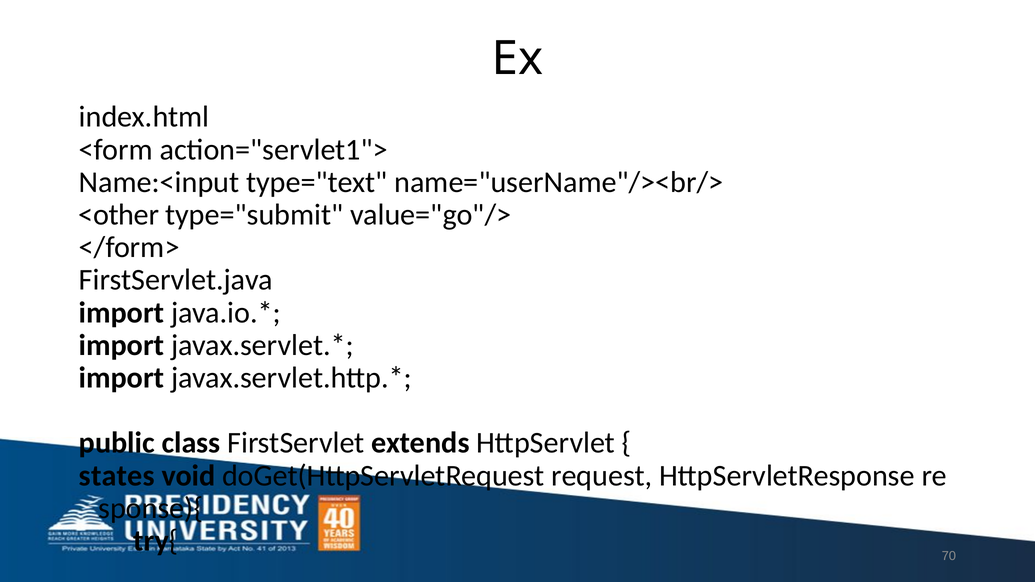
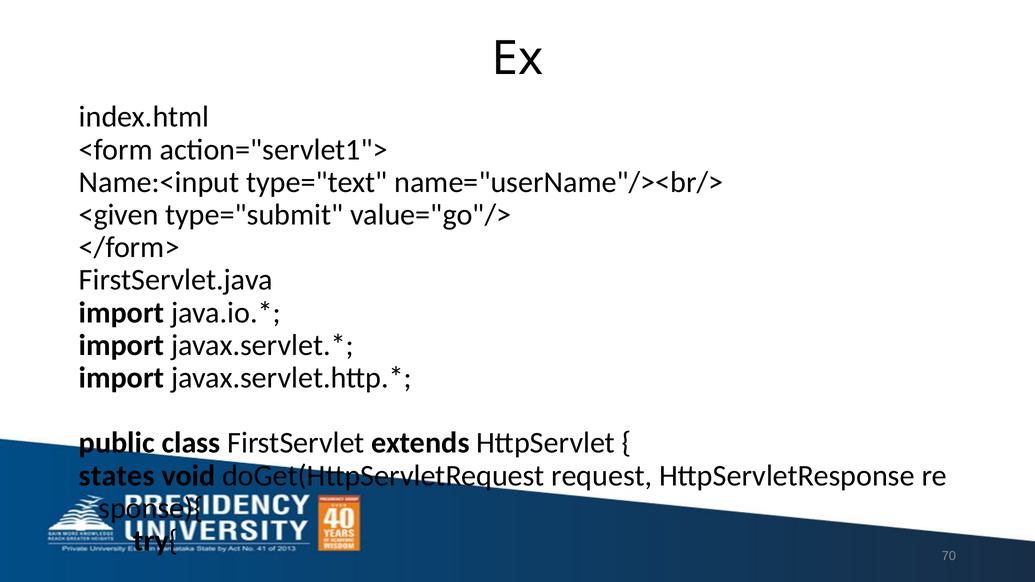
<other: <other -> <given (119, 215)
